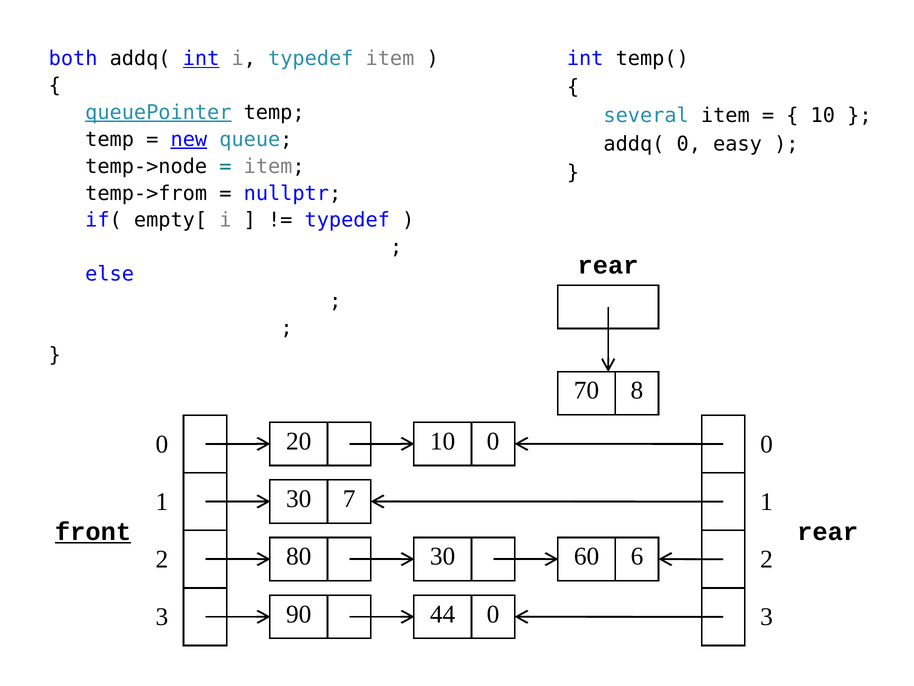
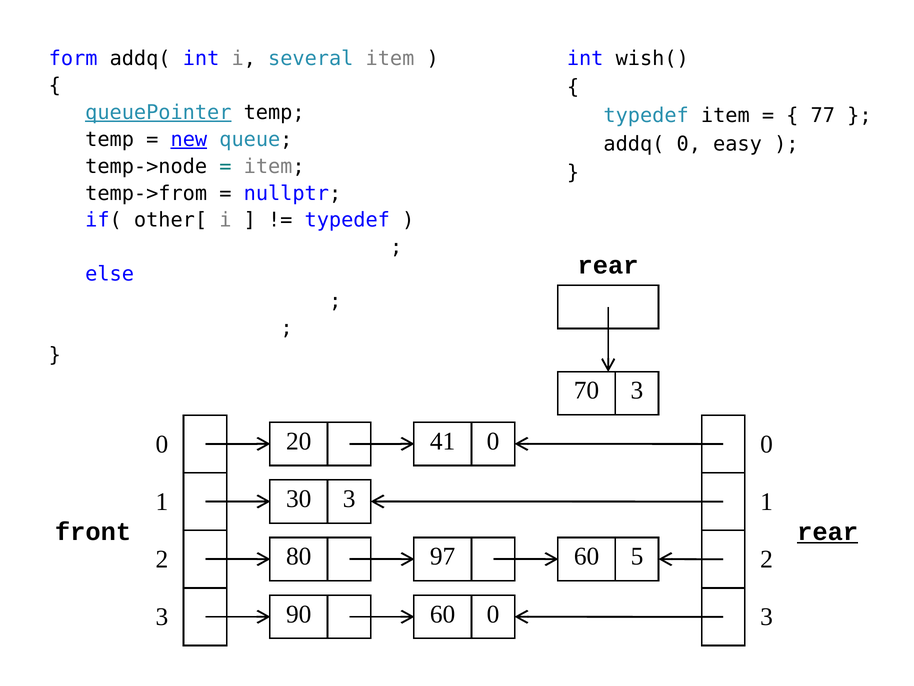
both: both -> form (73, 59)
int underline: present -> none (201, 59)
i typedef: typedef -> several (311, 59)
temp(: temp( -> wish( (652, 59)
several: several -> typedef (646, 115)
10: 10 -> 77 (823, 115)
empty[: empty[ -> other[ (171, 220)
70 8: 8 -> 3 (637, 390)
20 10: 10 -> 41 (443, 441)
30 7: 7 -> 3 (349, 499)
front underline: present -> none (93, 532)
rear underline: none -> present (828, 532)
80 30: 30 -> 97 (443, 556)
6: 6 -> 5 (637, 556)
90 44: 44 -> 60 (443, 614)
